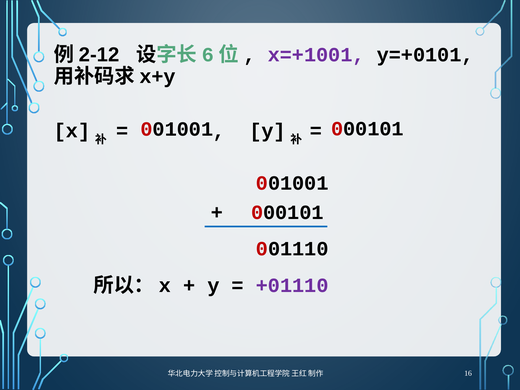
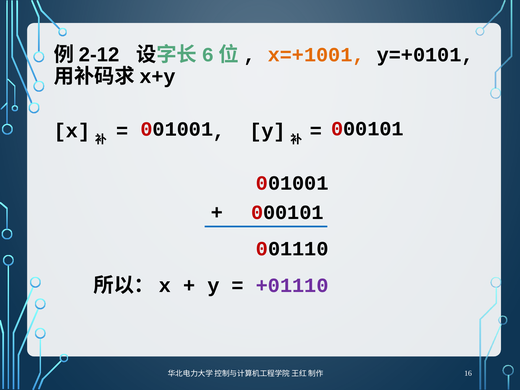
x=+1001 colour: purple -> orange (316, 55)
